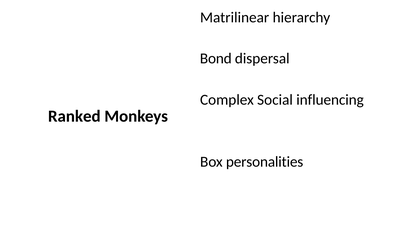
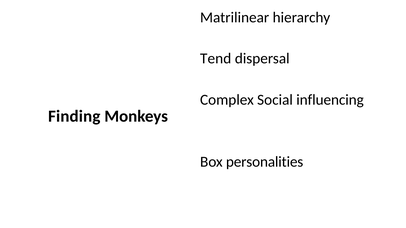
Bond: Bond -> Tend (216, 59)
Ranked: Ranked -> Finding (74, 116)
